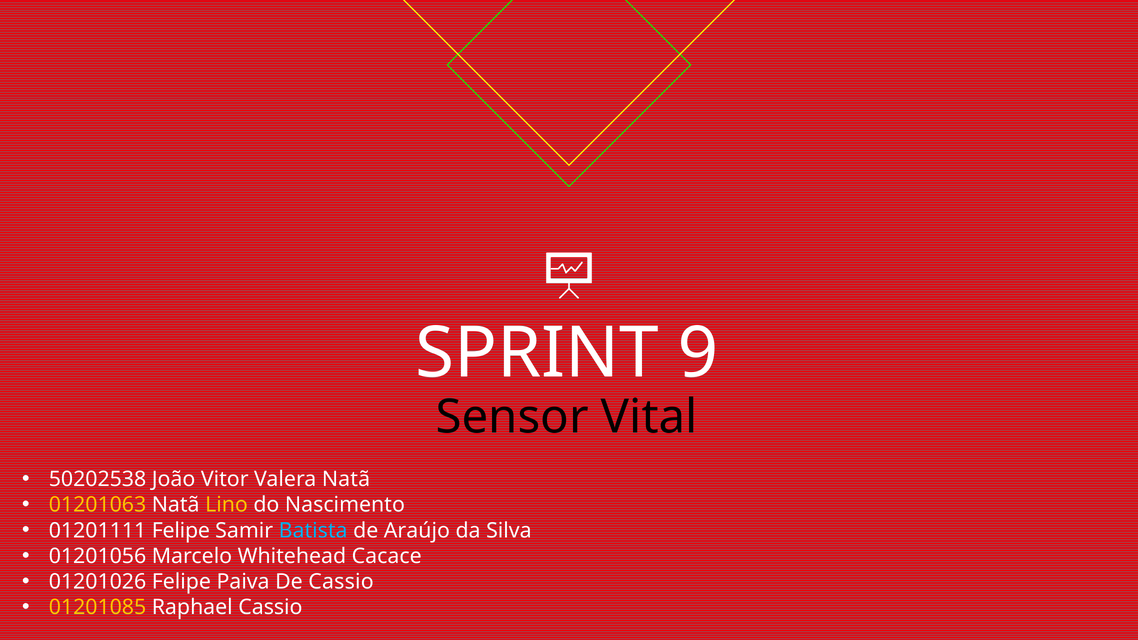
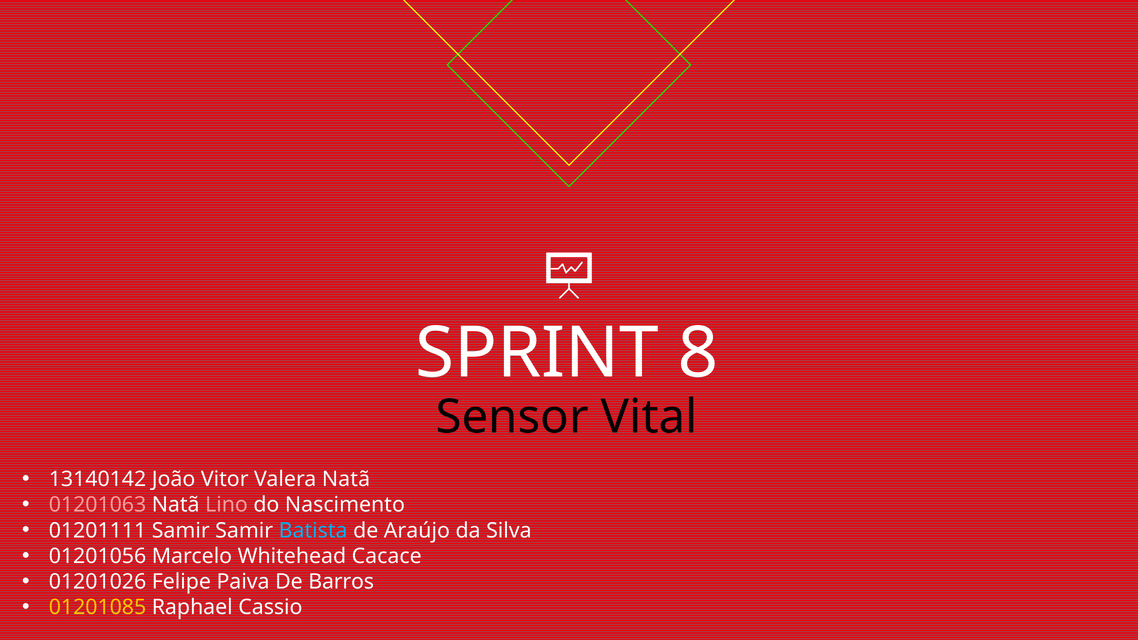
9: 9 -> 8 (698, 353)
50202538: 50202538 -> 13140142 (98, 479)
01201063 colour: yellow -> pink (98, 505)
Lino colour: yellow -> pink (227, 505)
01201111 Felipe: Felipe -> Samir (181, 531)
De Cassio: Cassio -> Barros (341, 582)
